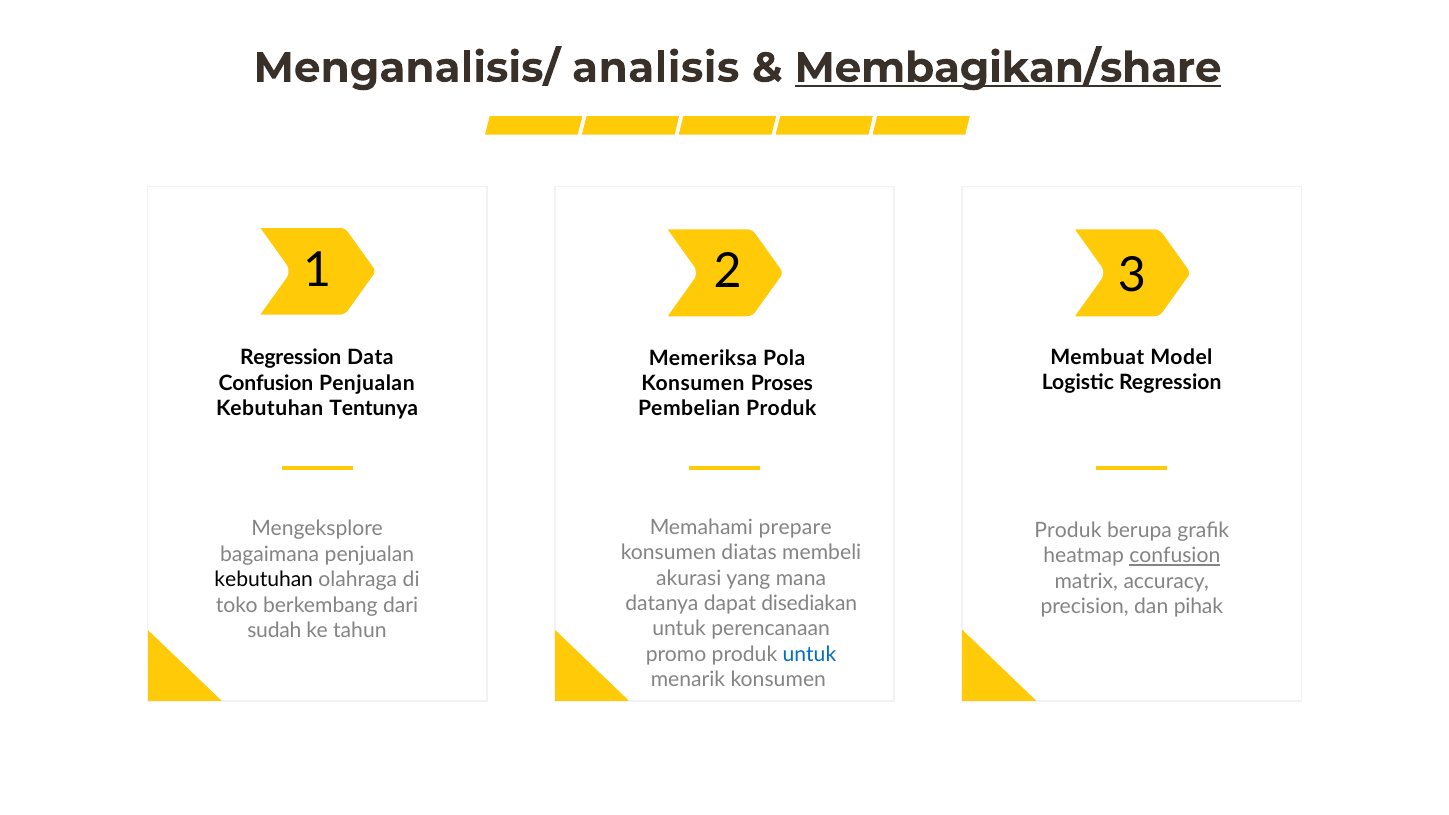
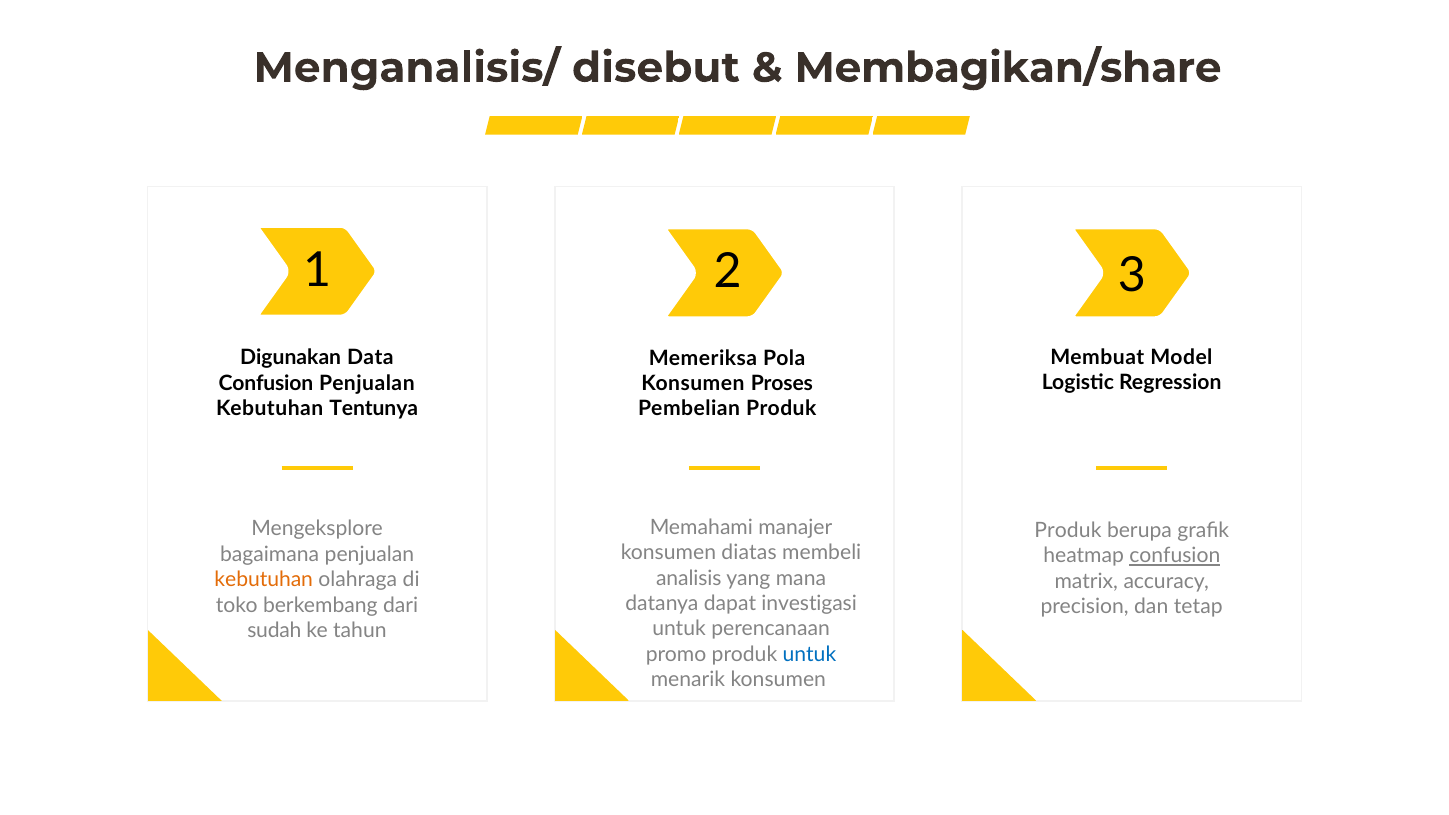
analisis: analisis -> disebut (656, 68)
Membagikan/share underline: present -> none (1008, 68)
Regression: Regression -> Digunakan (291, 358)
prepare: prepare -> manajer (795, 527)
akurasi: akurasi -> analisis (689, 578)
kebutuhan colour: black -> orange (264, 580)
disediakan: disediakan -> investigasi (809, 604)
pihak: pihak -> tetap (1198, 607)
